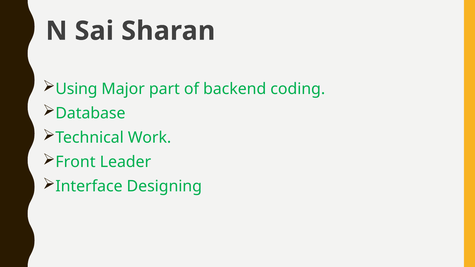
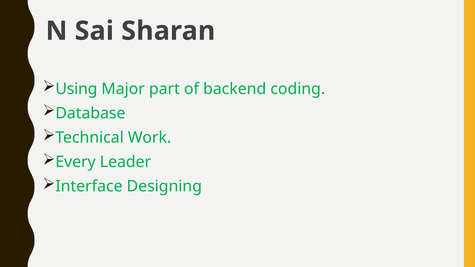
Front: Front -> Every (76, 162)
